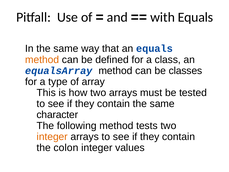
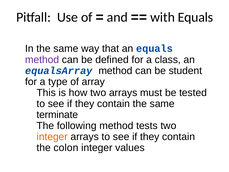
method colour: orange -> purple (42, 60)
classes: classes -> student (185, 71)
character: character -> terminate (57, 115)
